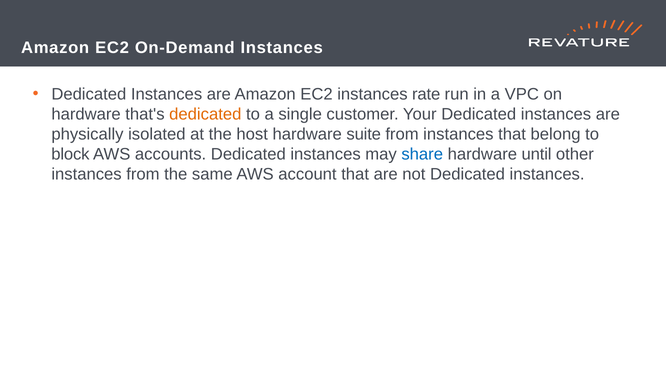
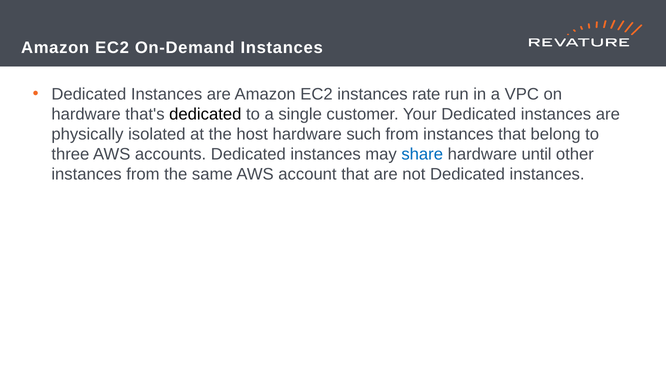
dedicated colour: orange -> black (205, 115)
suite: suite -> such (364, 135)
block: block -> three (70, 155)
